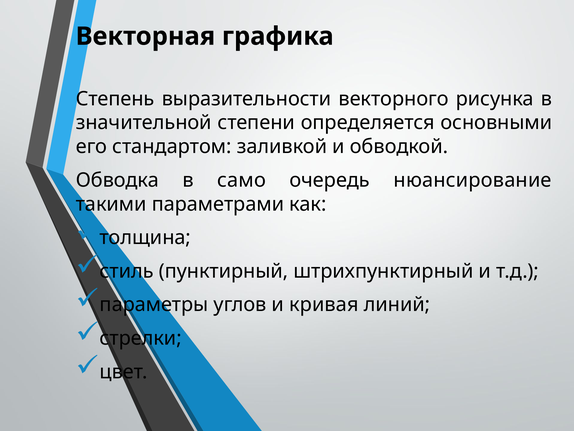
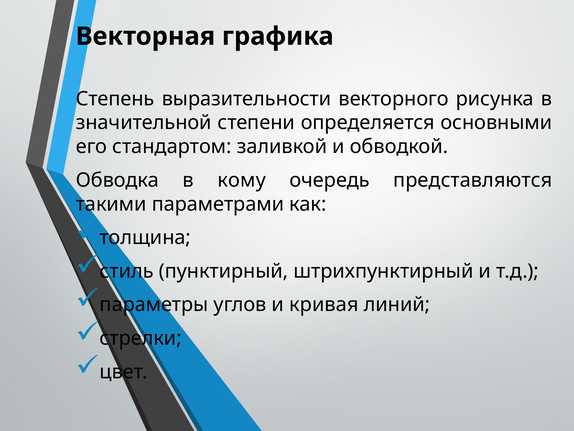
само: само -> кому (242, 180)
нюансирование: нюансирование -> представляются (473, 180)
